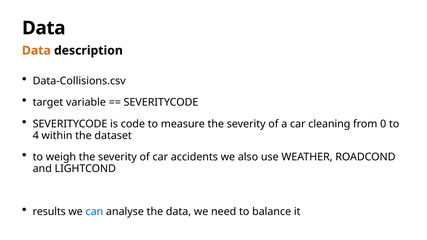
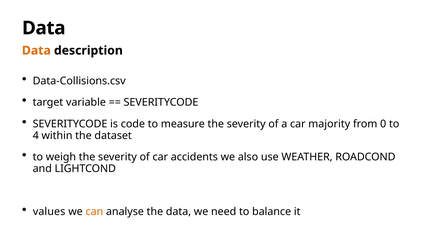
cleaning: cleaning -> majority (329, 124)
results: results -> values (49, 212)
can colour: blue -> orange (94, 212)
